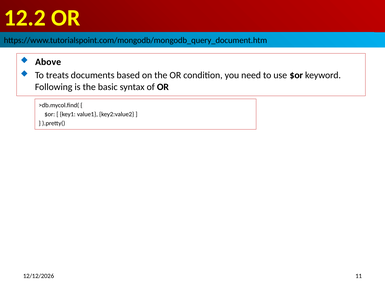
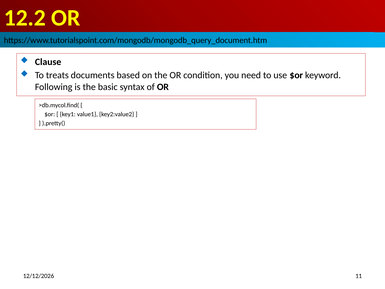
Above: Above -> Clause (48, 62)
